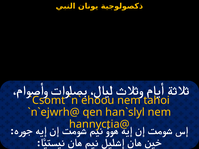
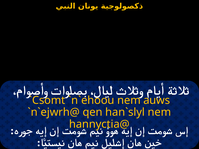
tahoi: tahoi -> auws (157, 100)
